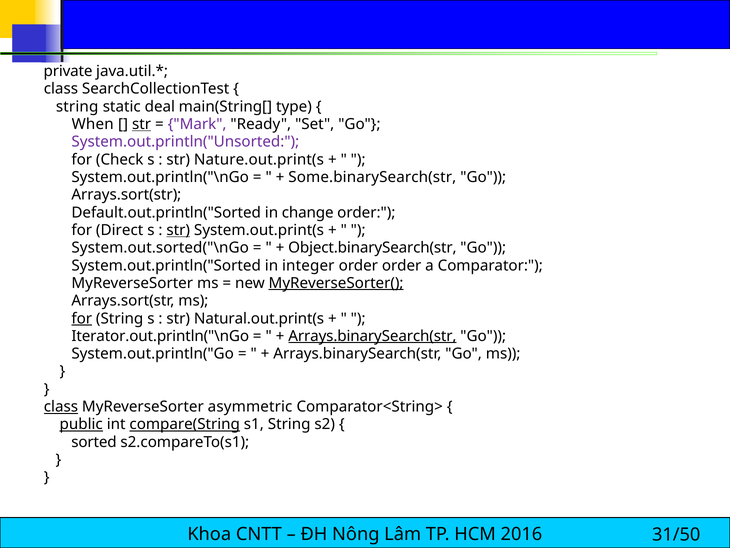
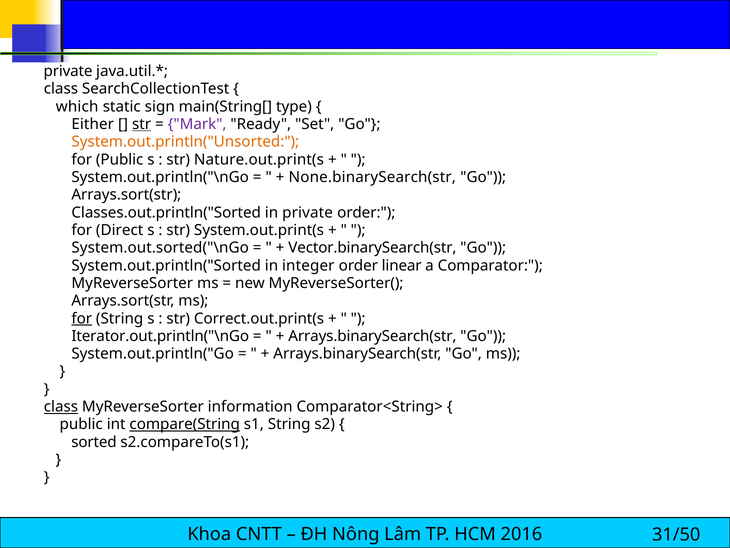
string: string -> which (77, 106)
deal: deal -> sign (160, 106)
When: When -> Either (93, 124)
System.out.println("Unsorted colour: purple -> orange (185, 142)
for Check: Check -> Public (120, 159)
Some.binarySearch(str: Some.binarySearch(str -> None.binarySearch(str (372, 177)
Default.out.println("Sorted: Default.out.println("Sorted -> Classes.out.println("Sorted (166, 212)
in change: change -> private (308, 212)
str underline: present -> none (178, 230)
Object.binarySearch(str: Object.binarySearch(str -> Vector.binarySearch(str (372, 248)
order order: order -> linear (402, 265)
MyReverseSorter( underline: present -> none (336, 283)
Natural.out.print(s: Natural.out.print(s -> Correct.out.print(s (259, 318)
Arrays.binarySearch(str underline: present -> none (372, 336)
asymmetric: asymmetric -> information (250, 406)
public underline: present -> none (81, 424)
